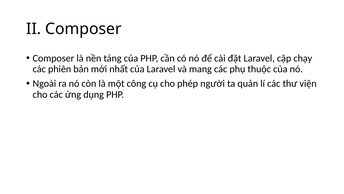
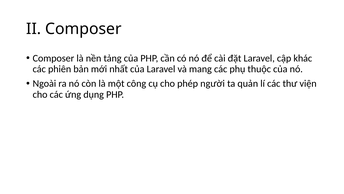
chạy: chạy -> khác (303, 58)
